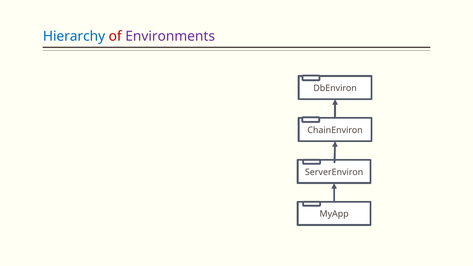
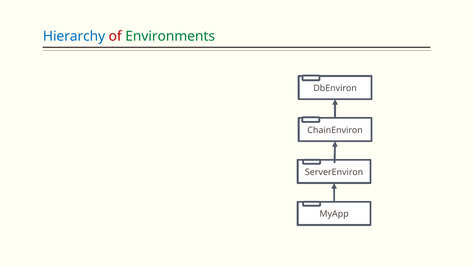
Environments colour: purple -> green (170, 36)
